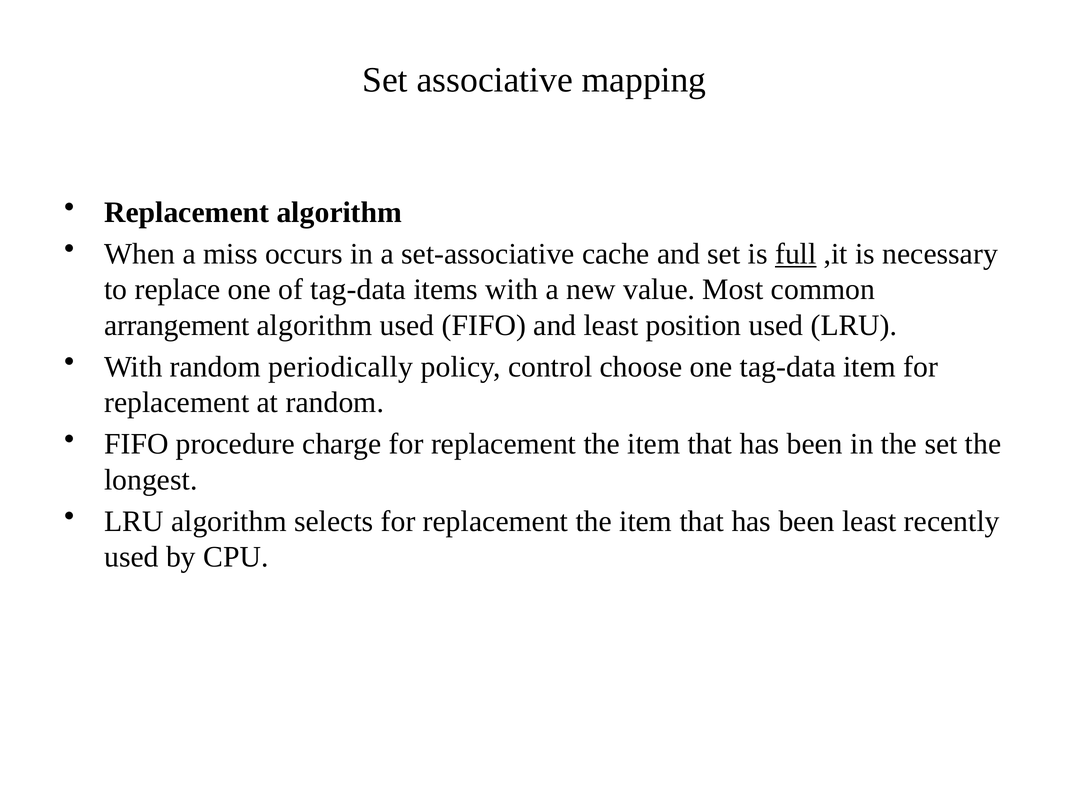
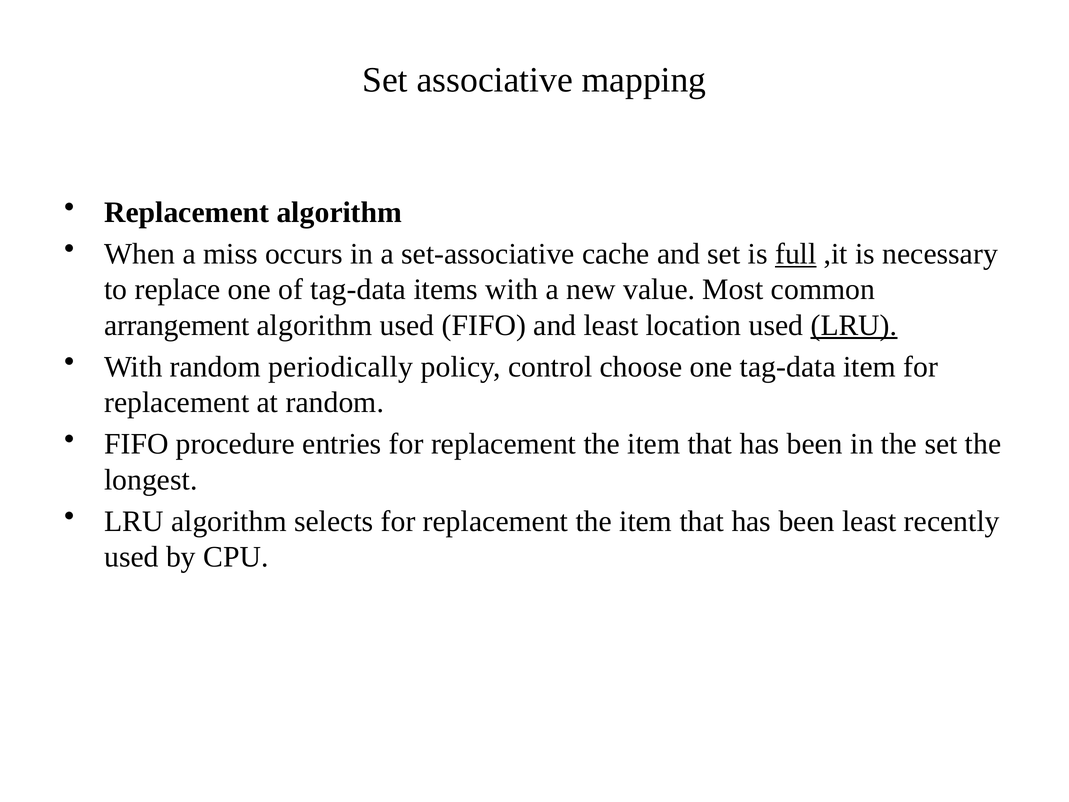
position: position -> location (693, 325)
LRU underline: none -> present (854, 325)
charge: charge -> entries (342, 444)
